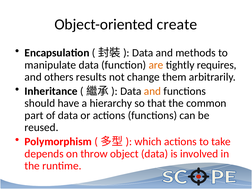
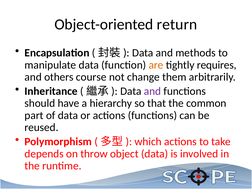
create: create -> return (177, 24)
results: results -> course (91, 77)
and colour: orange -> purple (152, 91)
